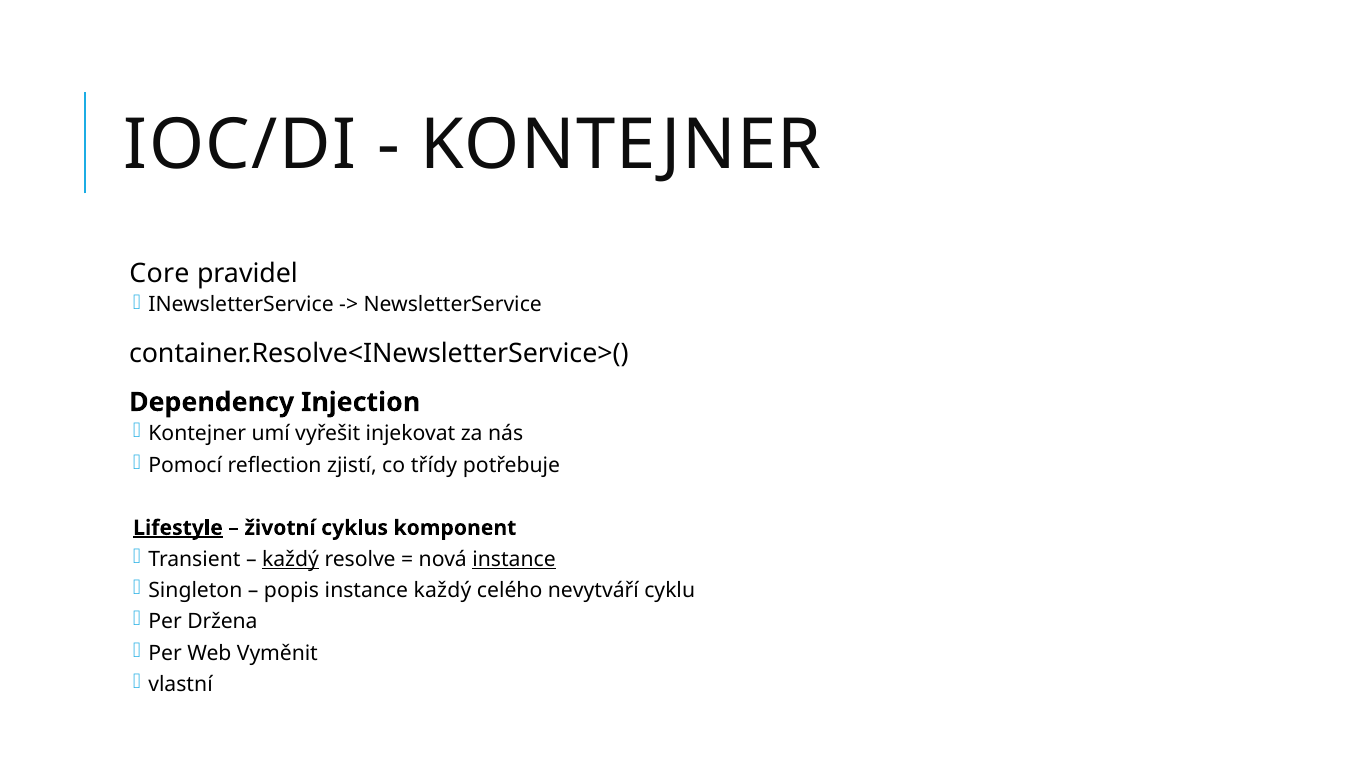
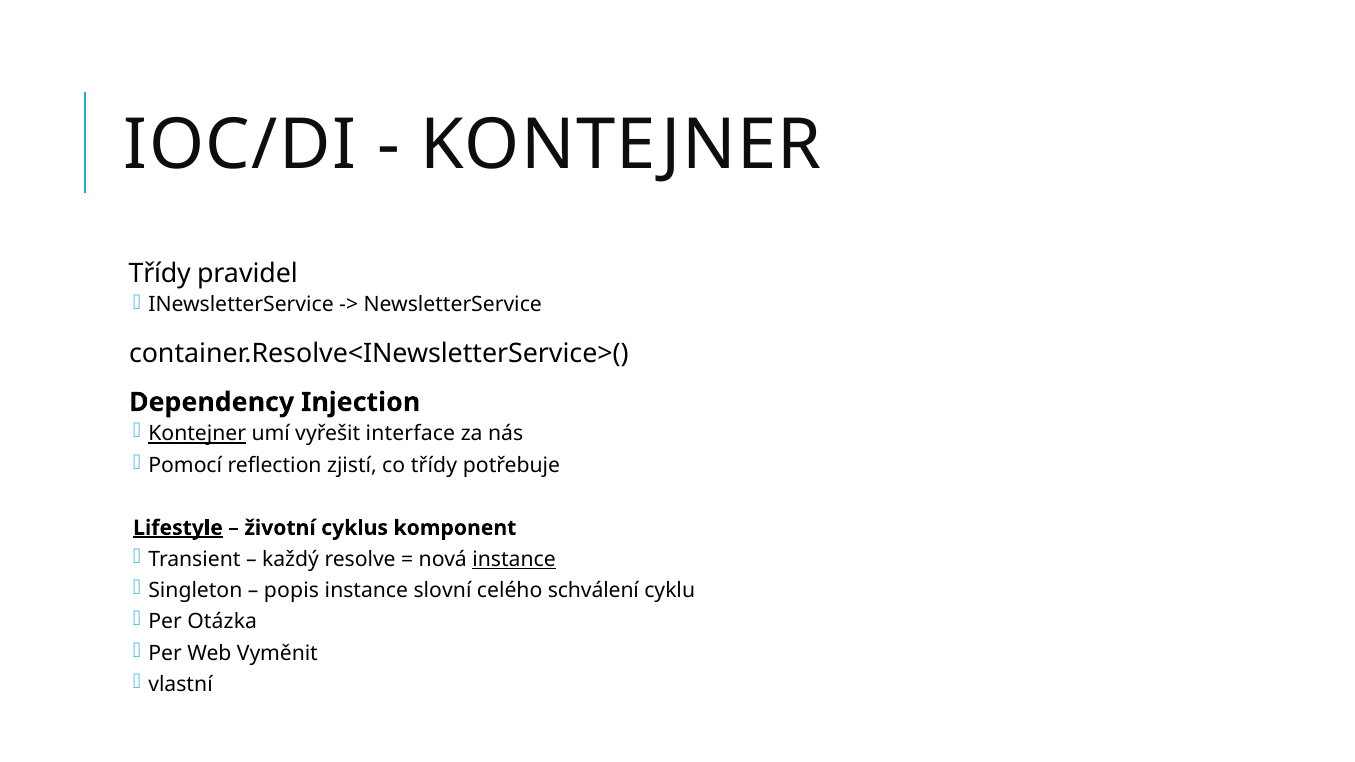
Core: Core -> Třídy (160, 273)
Kontejner underline: none -> present (197, 434)
injekovat: injekovat -> interface (410, 434)
každý underline: present -> none (291, 559)
instance každý: každý -> slovní (443, 591)
nevytváří: nevytváří -> schválení (593, 591)
Držena: Držena -> Otázka (222, 622)
